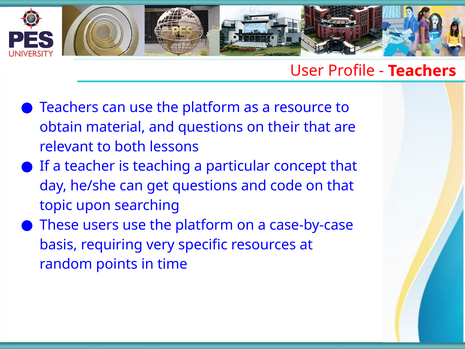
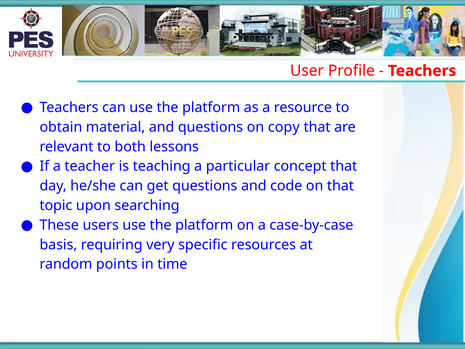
their: their -> copy (284, 127)
